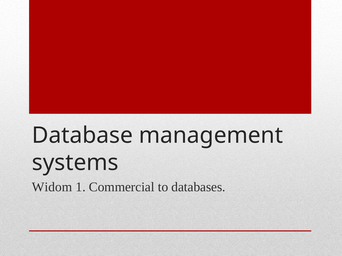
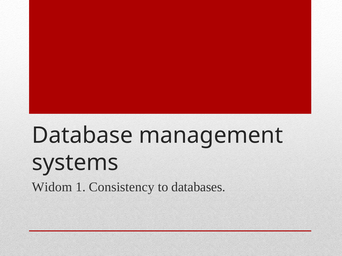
Commercial: Commercial -> Consistency (122, 187)
